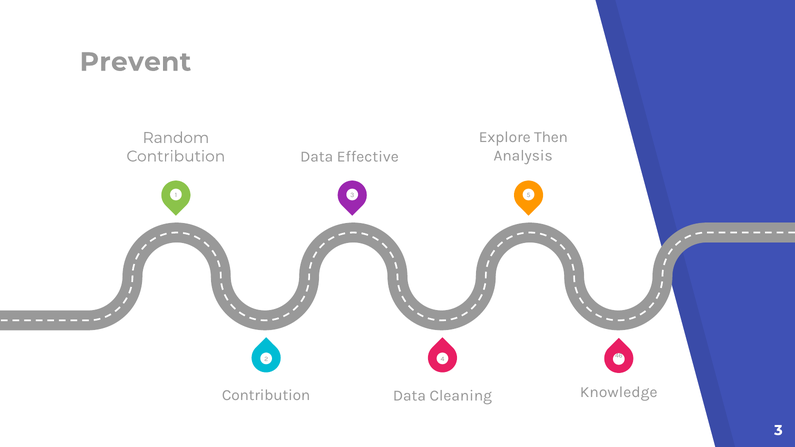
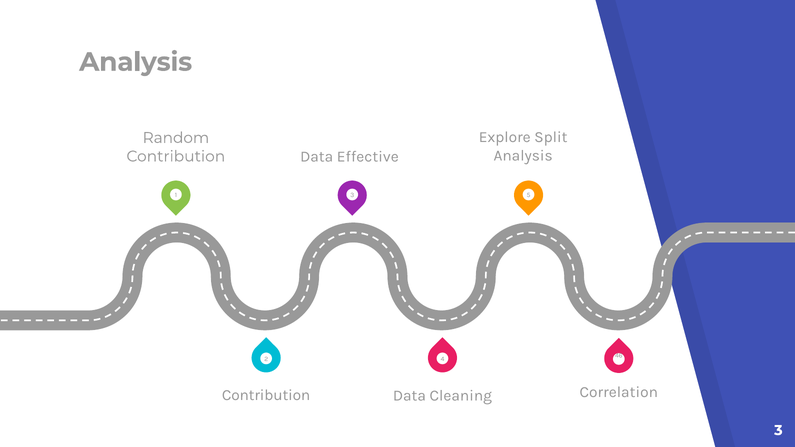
Prevent: Prevent -> Analysis (136, 62)
Then: Then -> Split (551, 137)
Knowledge: Knowledge -> Correlation (619, 392)
